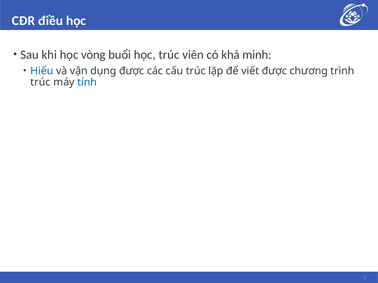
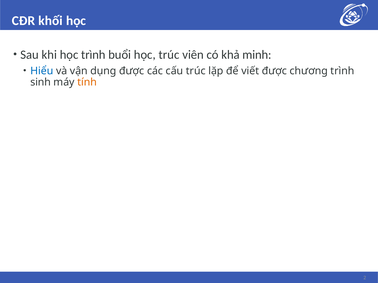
điều: điều -> khối (51, 21)
học vòng: vòng -> trình (93, 55)
trúc: trúc -> sinh (41, 82)
tính colour: blue -> orange (87, 82)
